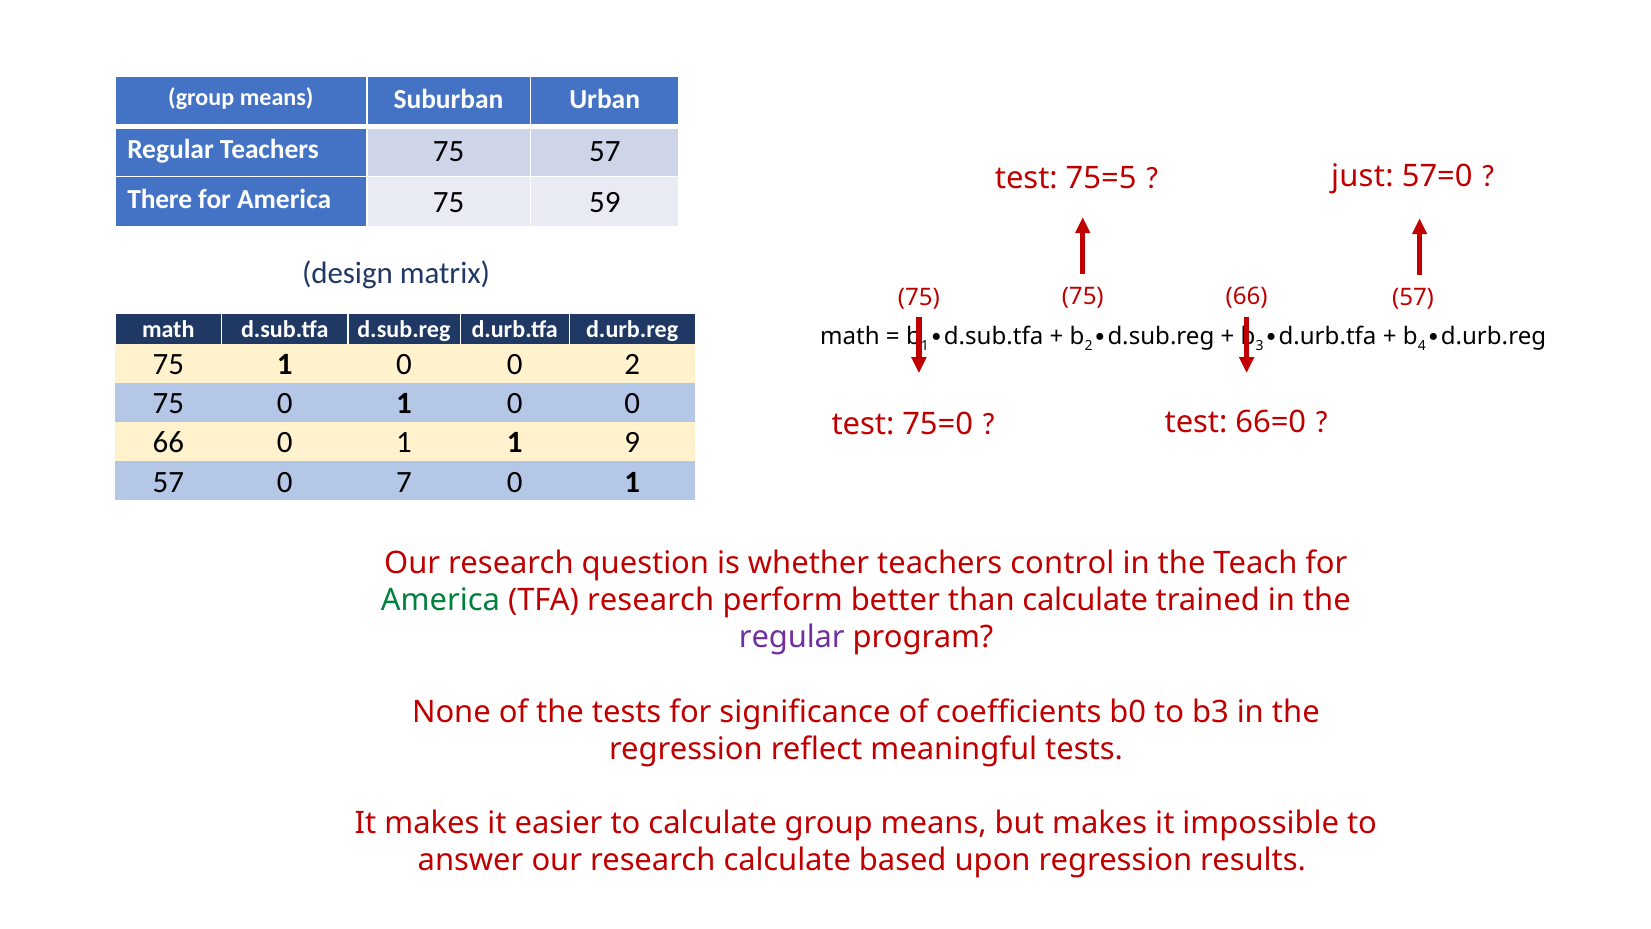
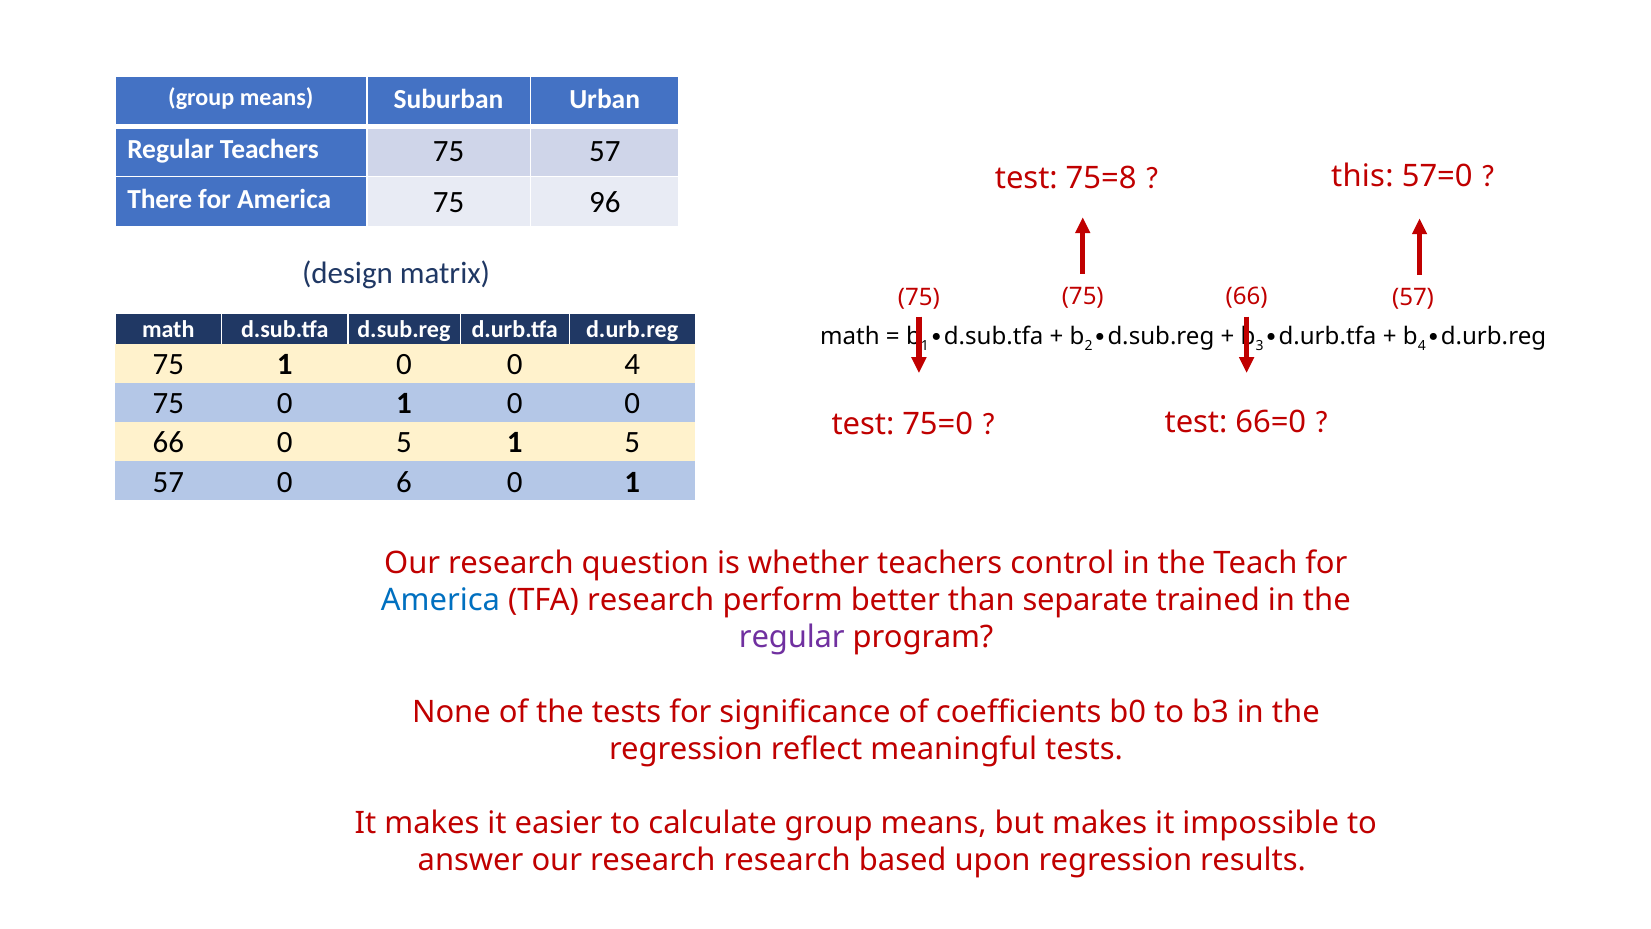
just: just -> this (1362, 176)
75=5: 75=5 -> 75=8 (1101, 178)
59: 59 -> 96 (605, 202)
0 2: 2 -> 4 (632, 364)
66 0 1: 1 -> 5 (404, 443)
1 9: 9 -> 5 (632, 443)
7: 7 -> 6 (404, 482)
America colour: green -> blue (441, 600)
than calculate: calculate -> separate (1085, 600)
research calculate: calculate -> research (787, 860)
